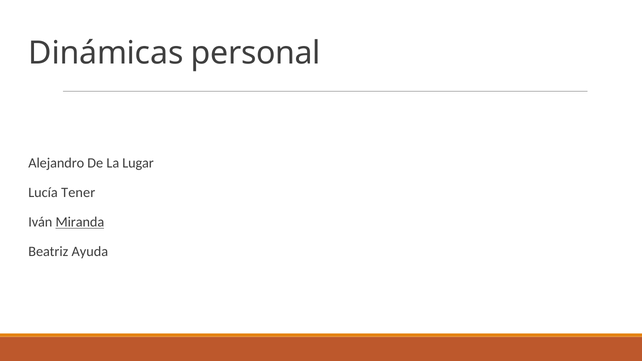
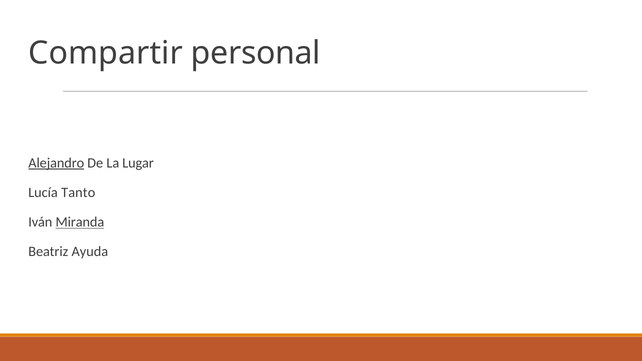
Dinámicas: Dinámicas -> Compartir (106, 53)
Alejandro underline: none -> present (56, 163)
Tener: Tener -> Tanto (78, 193)
